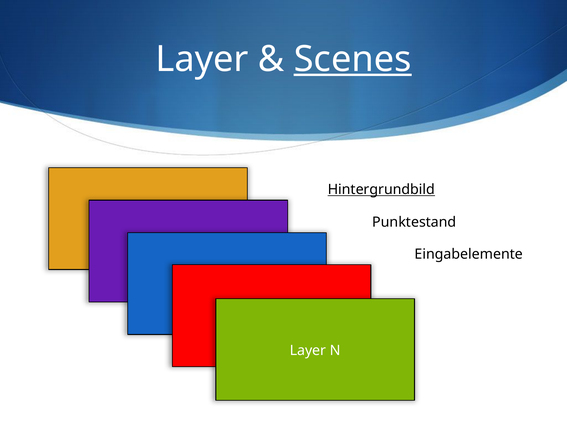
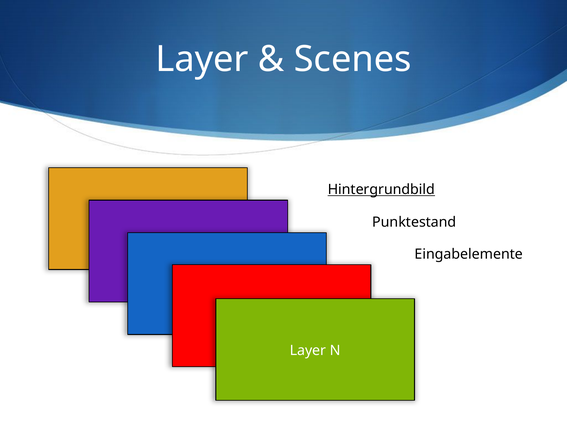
Scenes underline: present -> none (353, 59)
